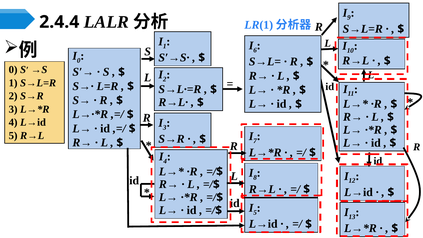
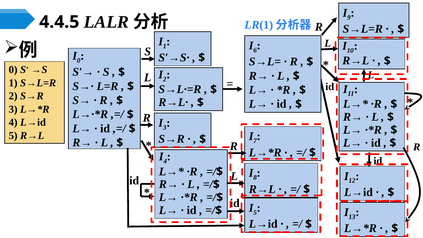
2.4.4: 2.4.4 -> 4.4.5 (59, 22)
